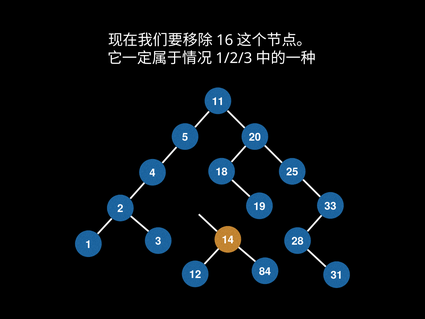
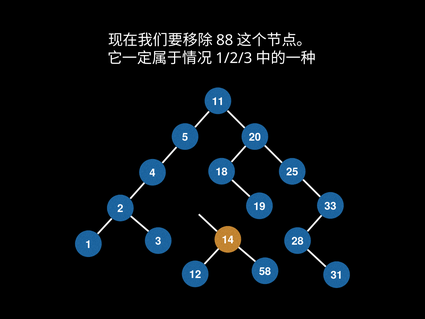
16: 16 -> 88 (225, 40)
84: 84 -> 58 (265, 271)
